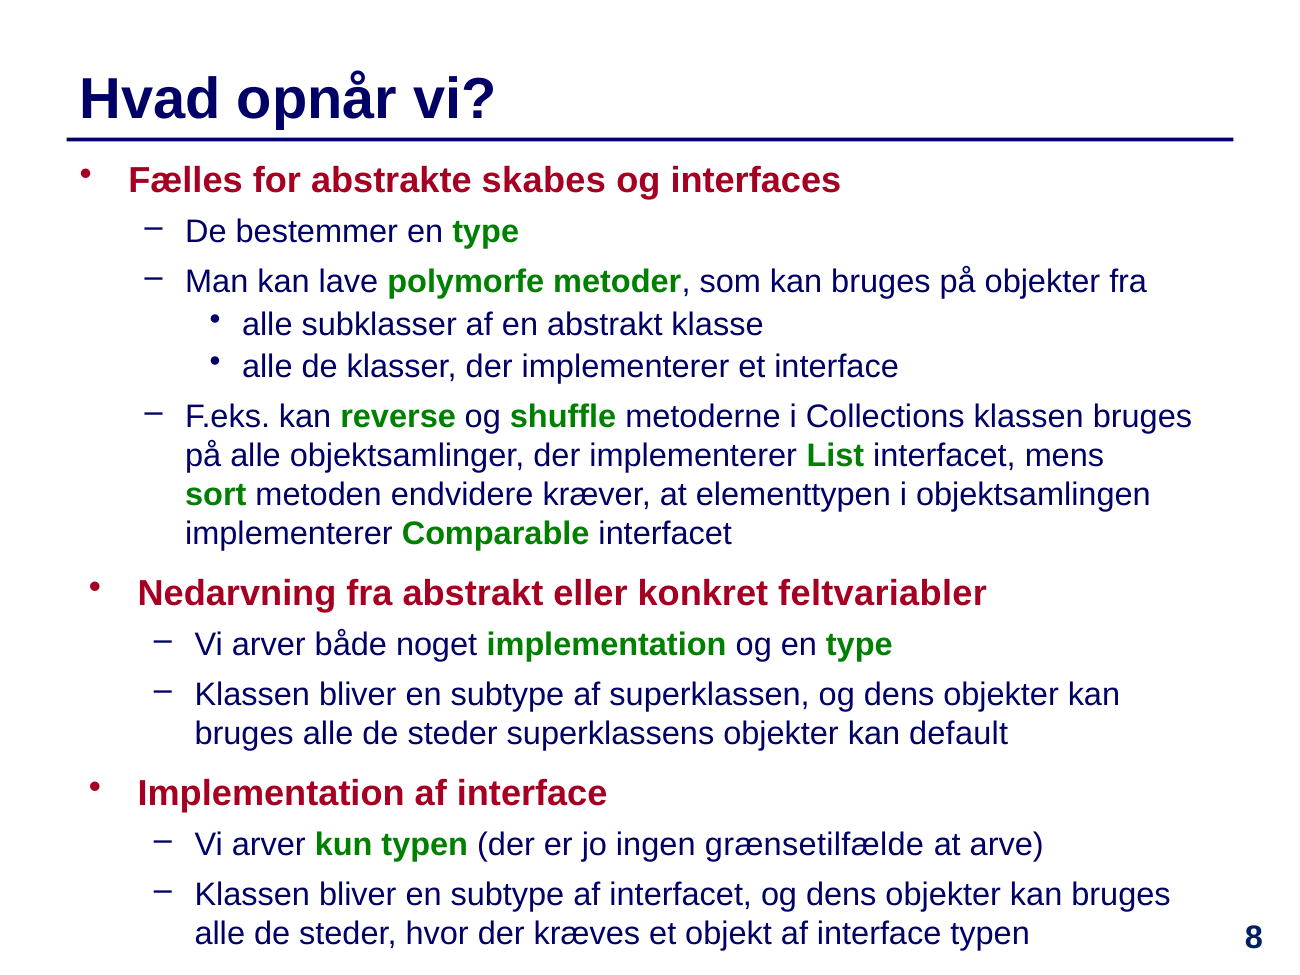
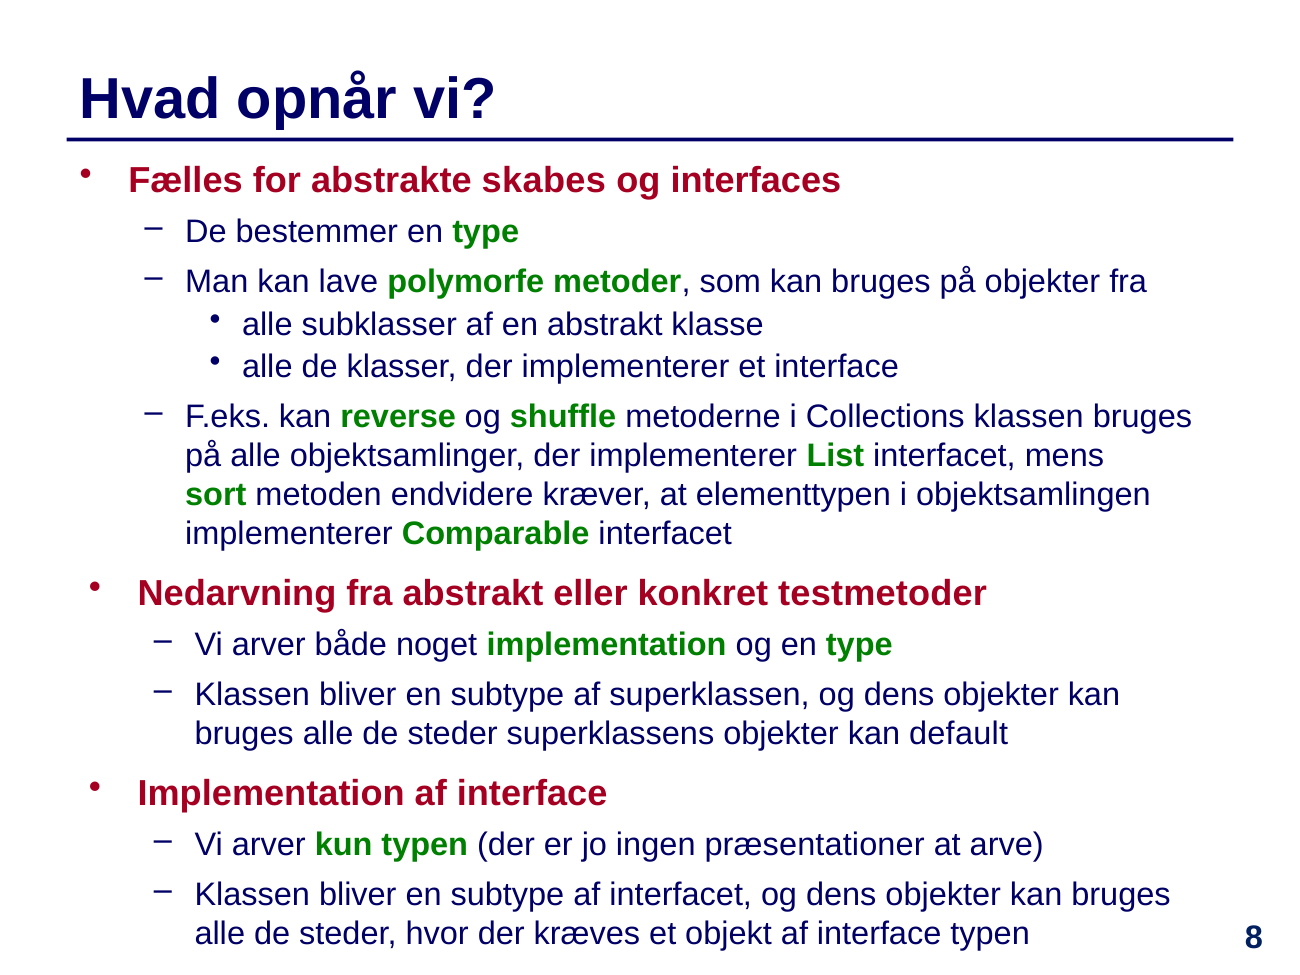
feltvariabler: feltvariabler -> testmetoder (883, 593)
grænsetilfælde: grænsetilfælde -> præsentationer (815, 845)
